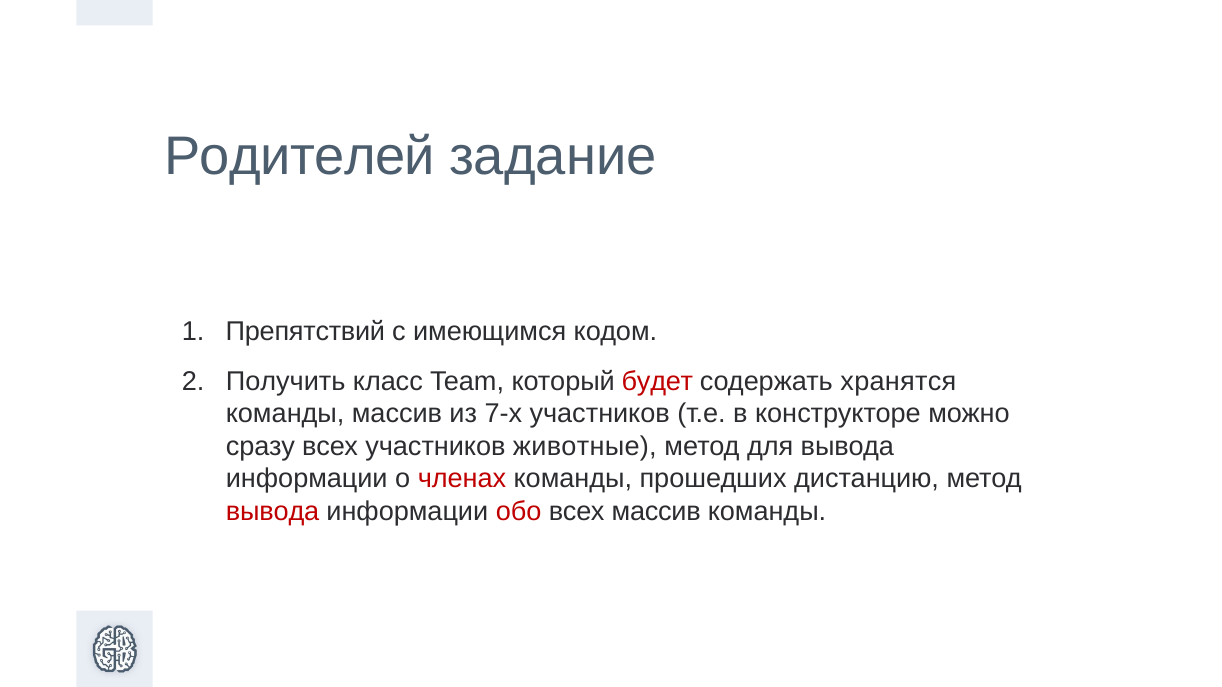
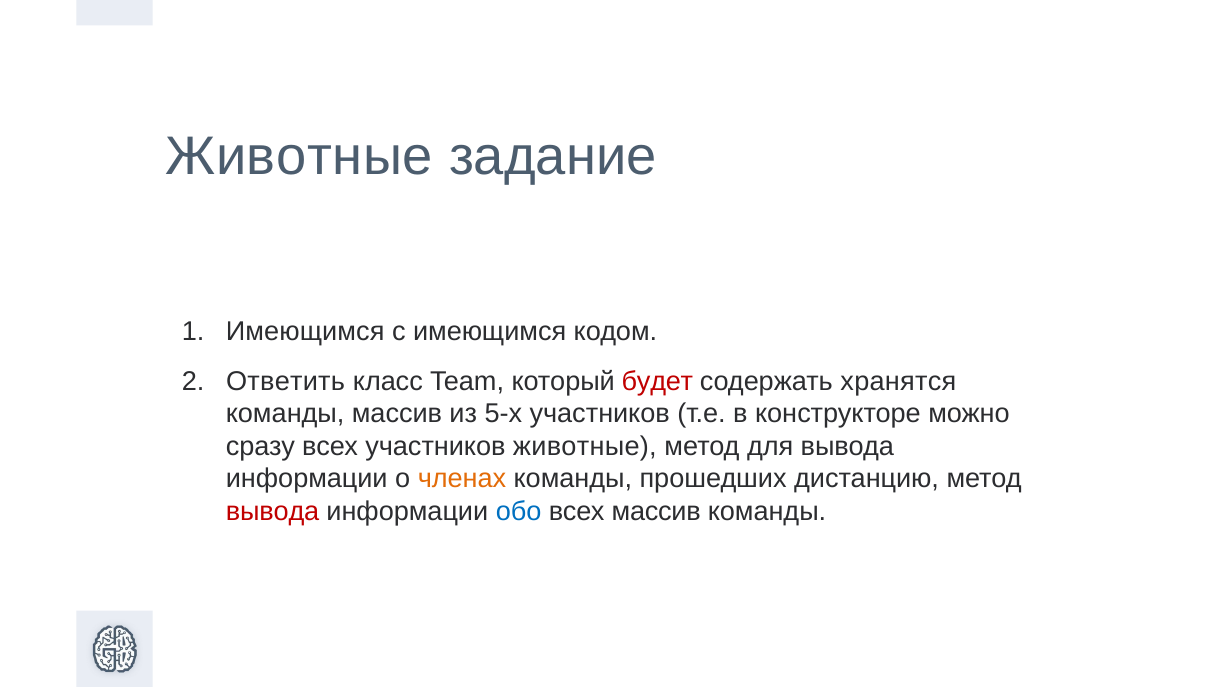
Родителей: Родителей -> Животные (299, 157)
Препятствий: Препятствий -> Имеющимся (305, 332)
Получить: Получить -> Ответить (286, 382)
7-х: 7-х -> 5-х (503, 414)
членах colour: red -> orange (462, 479)
обо colour: red -> blue (519, 512)
